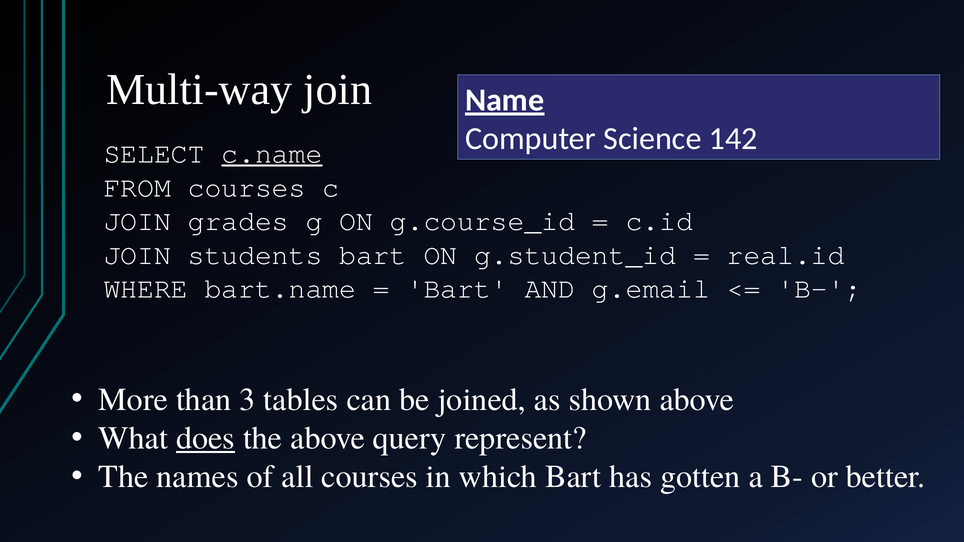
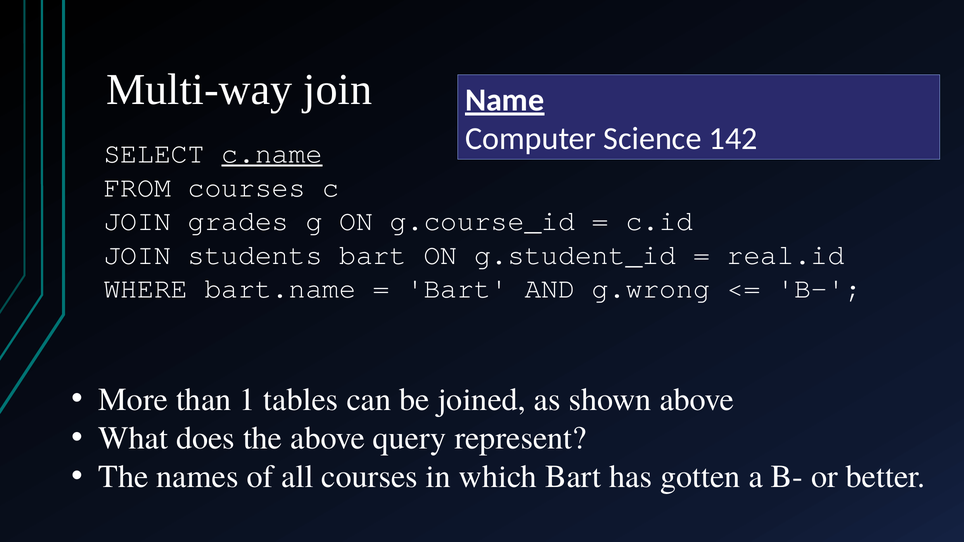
g.email: g.email -> g.wrong (651, 289)
3: 3 -> 1 (247, 400)
does underline: present -> none (206, 438)
